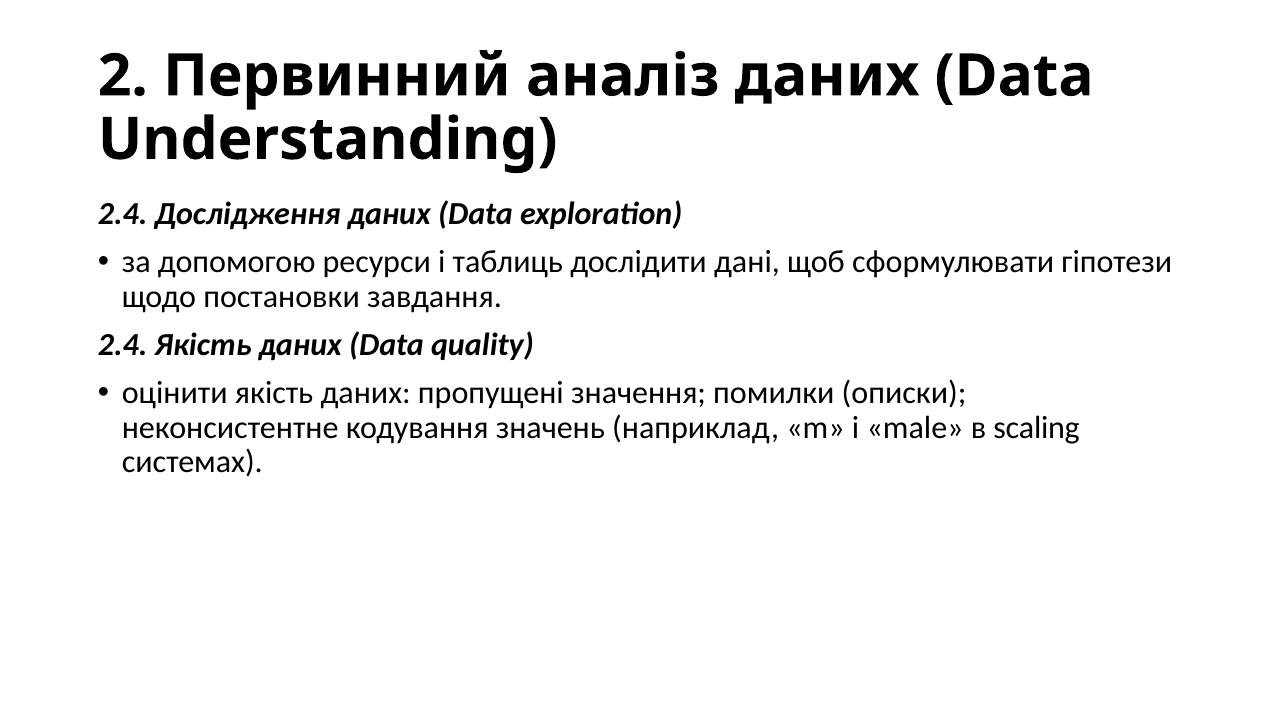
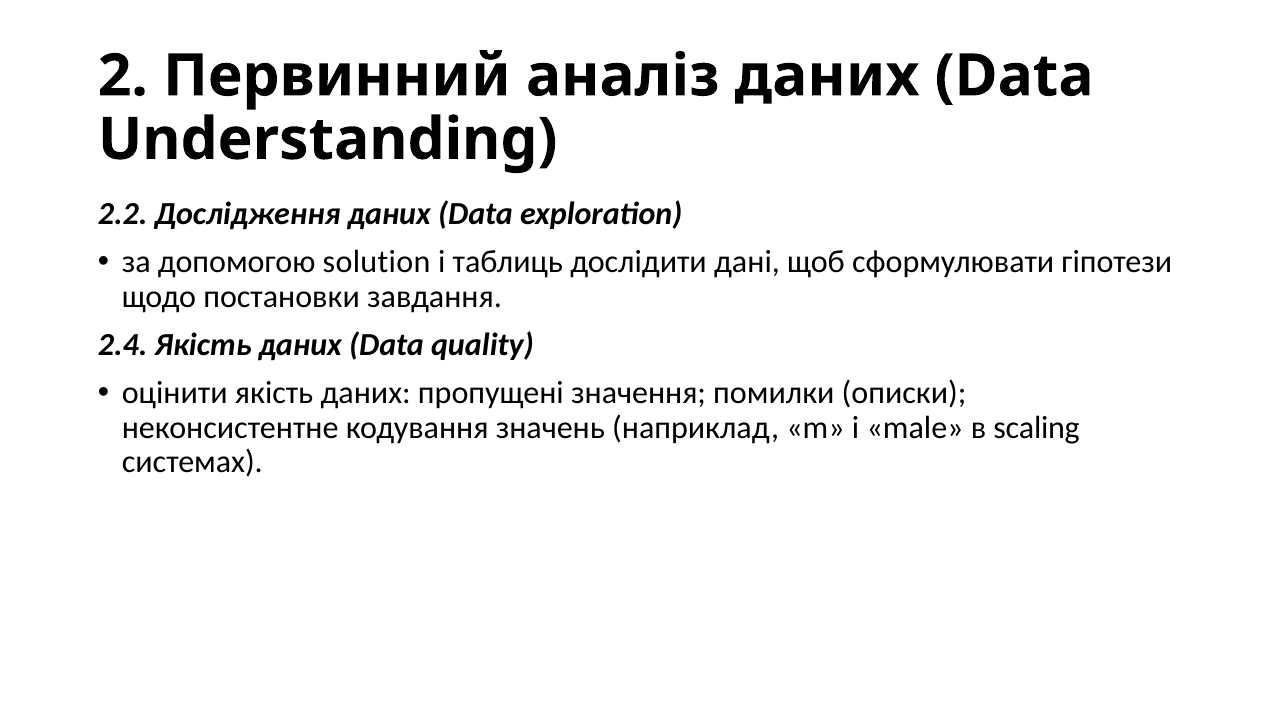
2.4: 2.4 -> 2.2 (123, 214)
ресурси: ресурси -> solution (377, 262)
